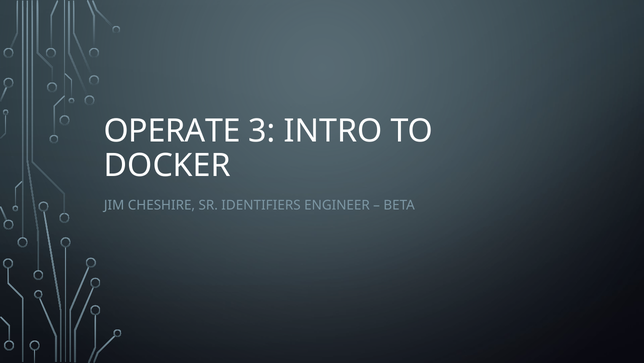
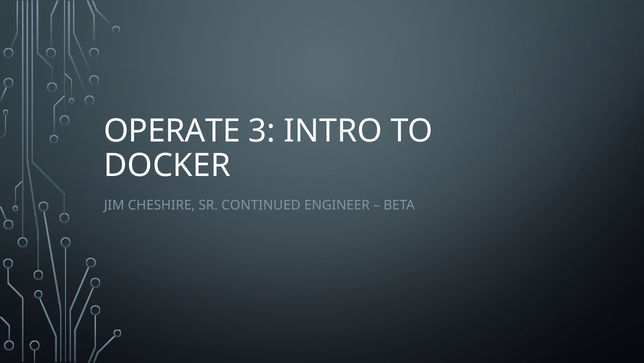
IDENTIFIERS: IDENTIFIERS -> CONTINUED (261, 205)
